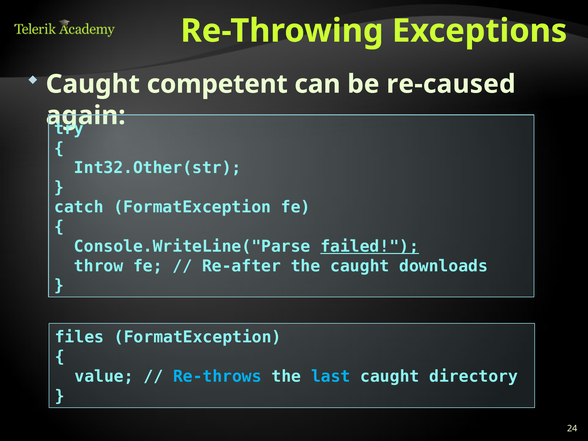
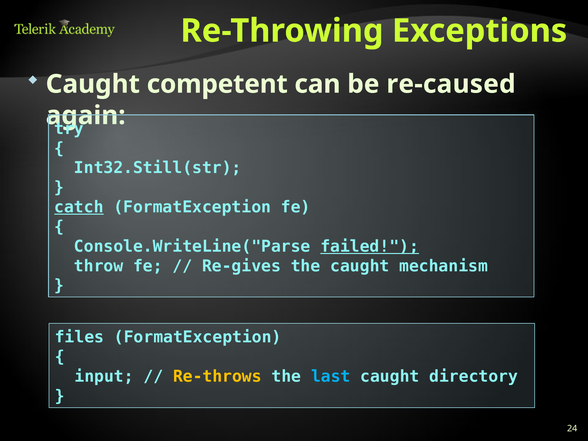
Int32.Other(str: Int32.Other(str -> Int32.Still(str (158, 168)
catch underline: none -> present (79, 207)
Re-after: Re-after -> Re-gives (242, 266)
downloads: downloads -> mechanism (444, 266)
value: value -> input (104, 376)
Re-throws colour: light blue -> yellow (217, 376)
